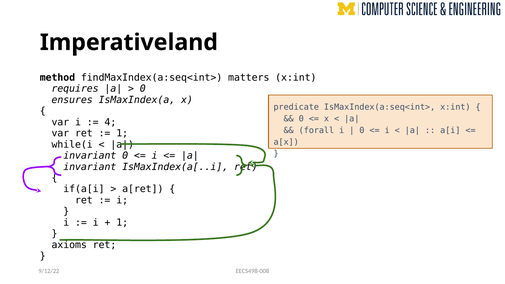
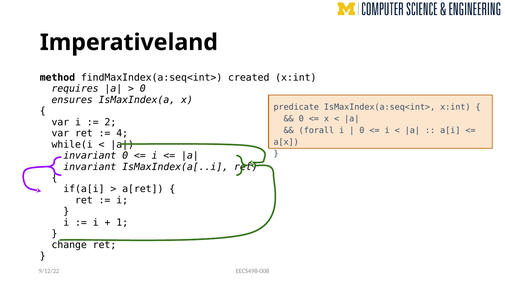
matters: matters -> created (249, 78)
4: 4 -> 2 (110, 122)
1: 1 -> 4 (122, 133)
axioms: axioms -> change (69, 245)
